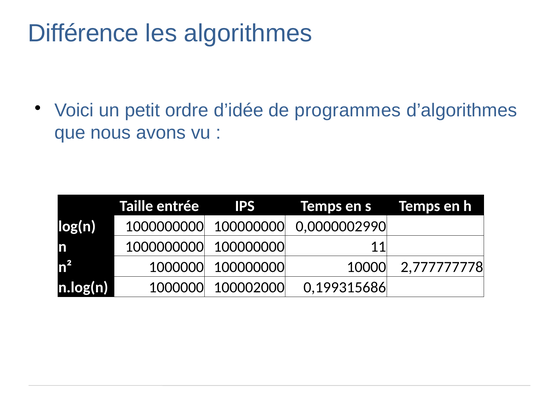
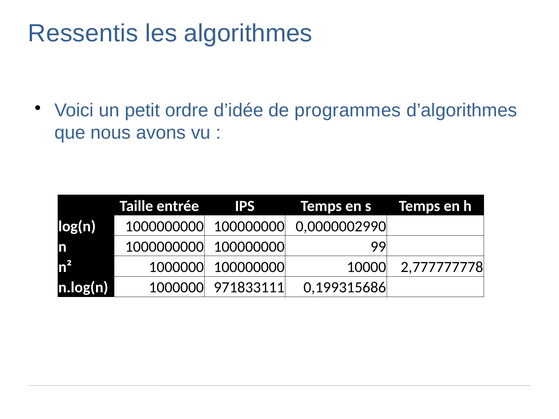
Différence: Différence -> Ressentis (83, 33)
11: 11 -> 99 (378, 247)
100002000: 100002000 -> 971833111 (249, 288)
